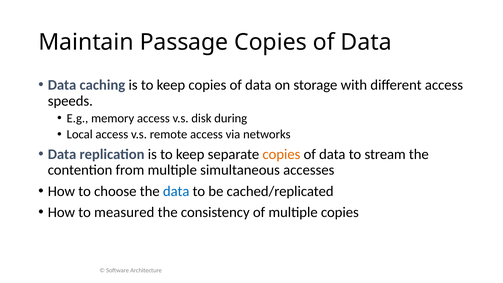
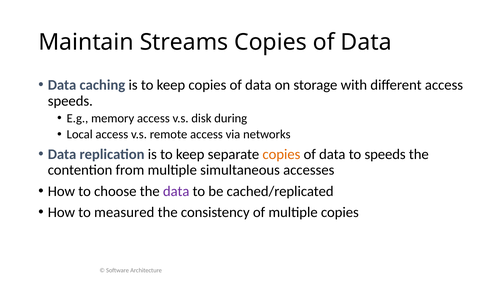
Passage: Passage -> Streams (184, 42)
to stream: stream -> speeds (385, 154)
data colour: blue -> purple (176, 191)
